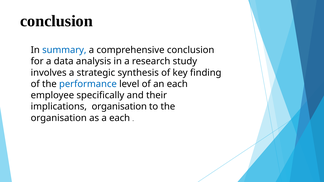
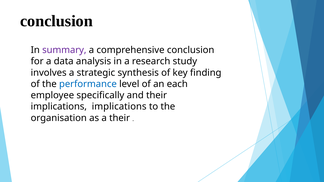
summary colour: blue -> purple (64, 50)
implications organisation: organisation -> implications (119, 107)
a each: each -> their (120, 118)
